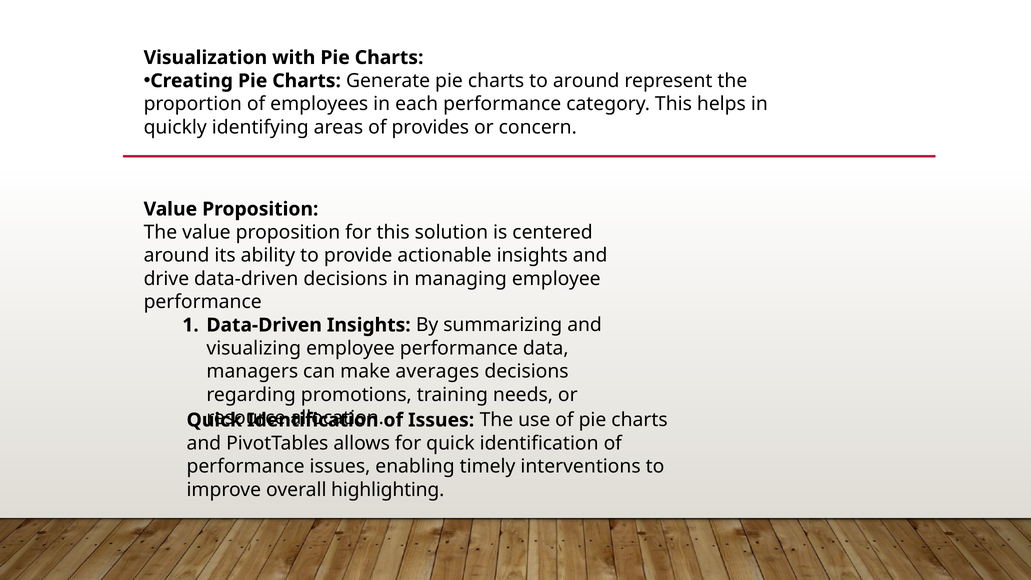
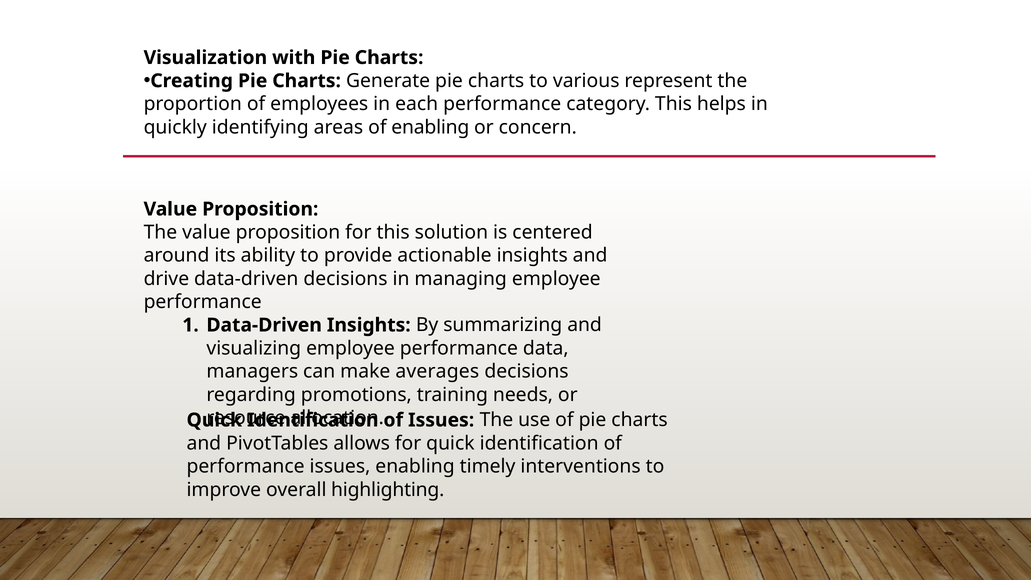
to around: around -> various (586, 81)
of provides: provides -> enabling (430, 127)
